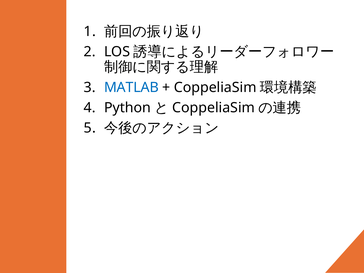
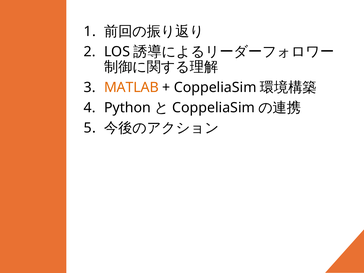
MATLAB colour: blue -> orange (131, 87)
